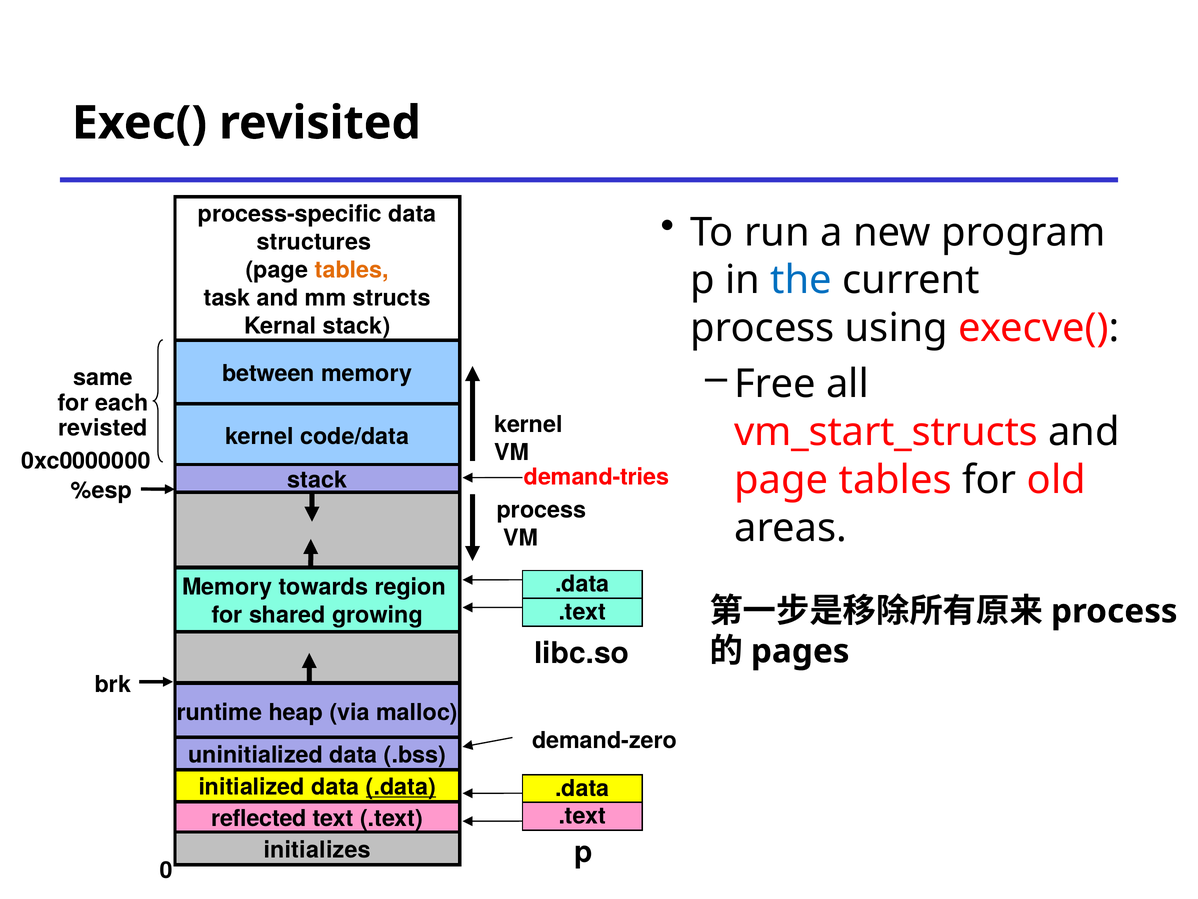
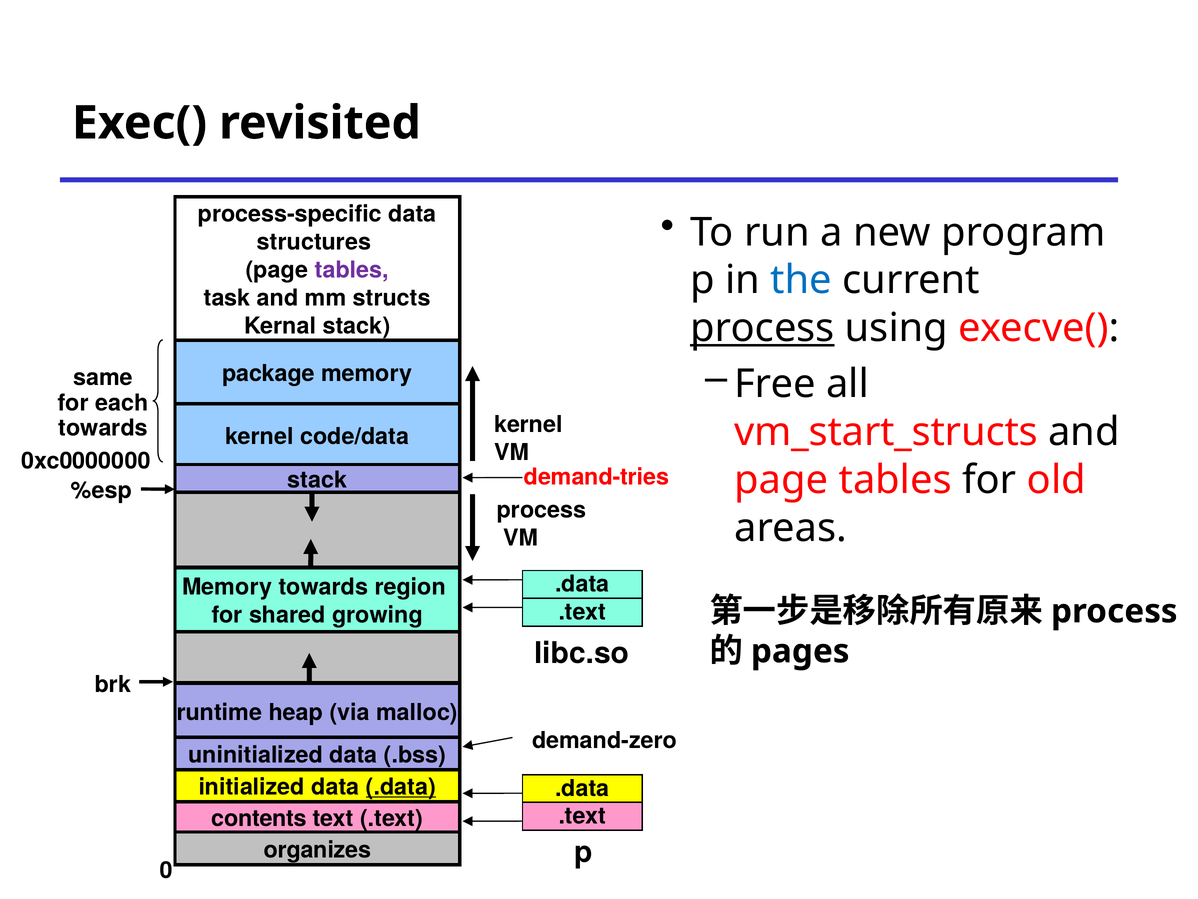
tables colour: orange -> purple (352, 270)
process underline: none -> present (762, 328)
between: between -> package (268, 373)
revisted: revisted -> towards (103, 428)
reflected: reflected -> contents (259, 818)
initializes: initializes -> organizes (317, 850)
